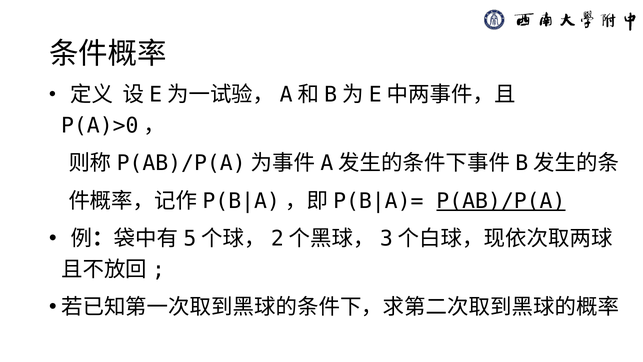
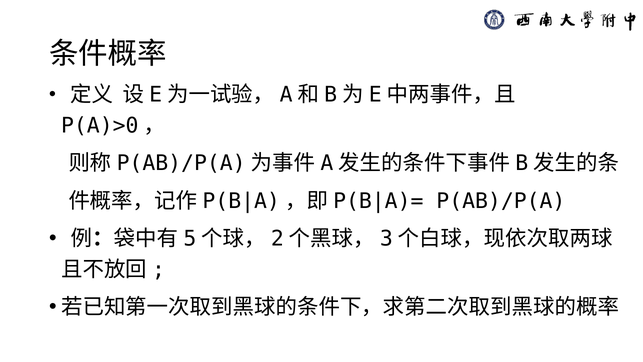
P(AB)/P(A underline: present -> none (501, 201)
